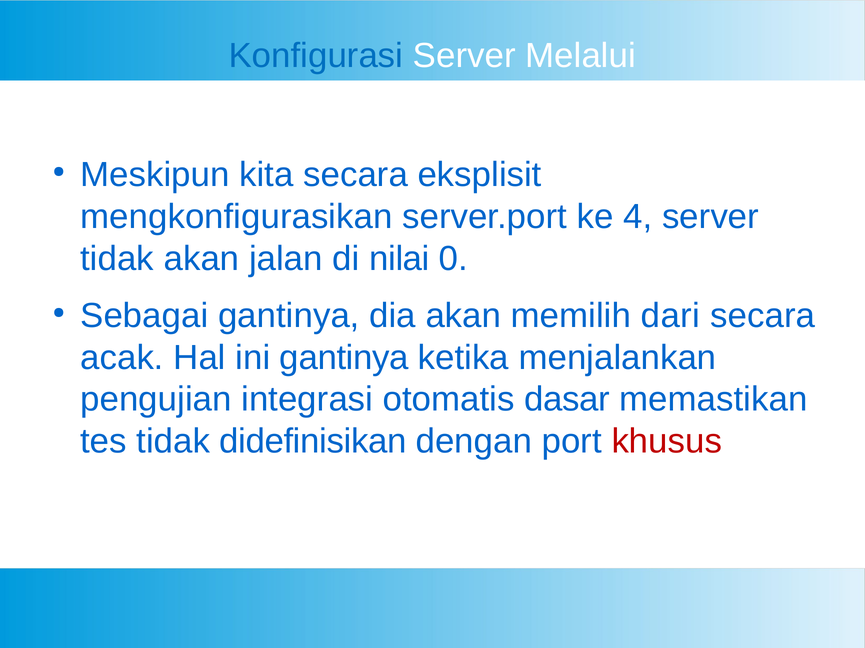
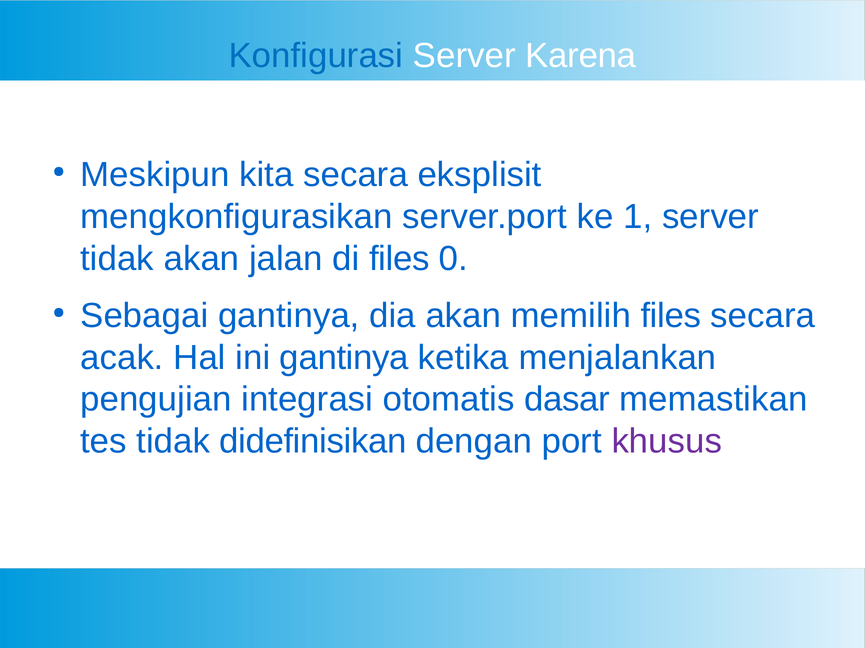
Melalui: Melalui -> Karena (581, 56)
4: 4 -> 1 (638, 217)
di nilai: nilai -> files (399, 259)
memilih dari: dari -> files (671, 316)
khusus colour: red -> purple (667, 442)
